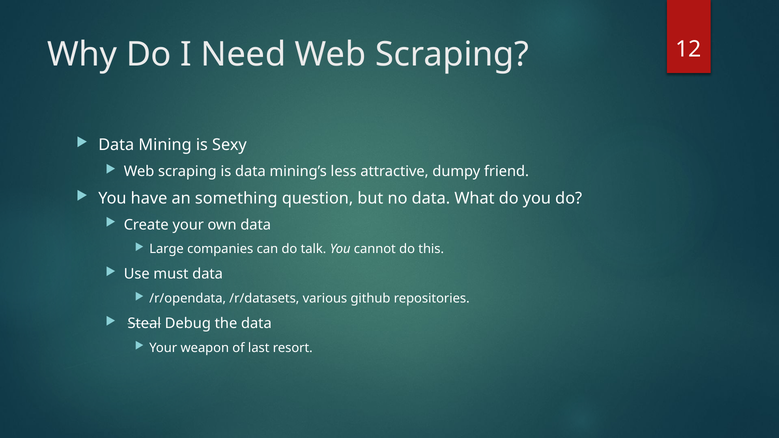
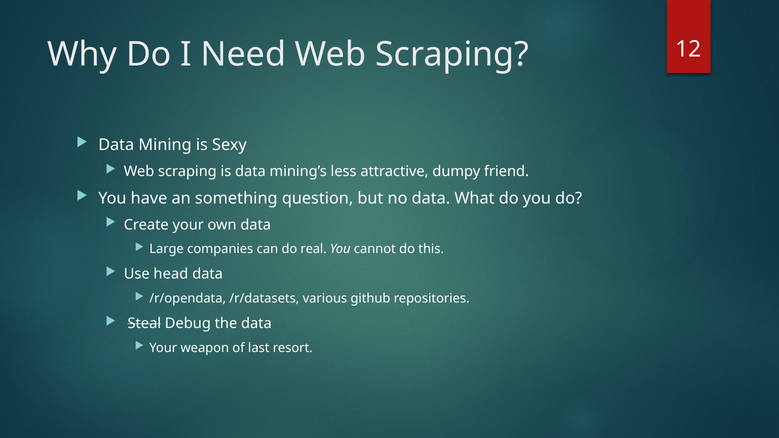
talk: talk -> real (314, 249)
must: must -> head (171, 274)
